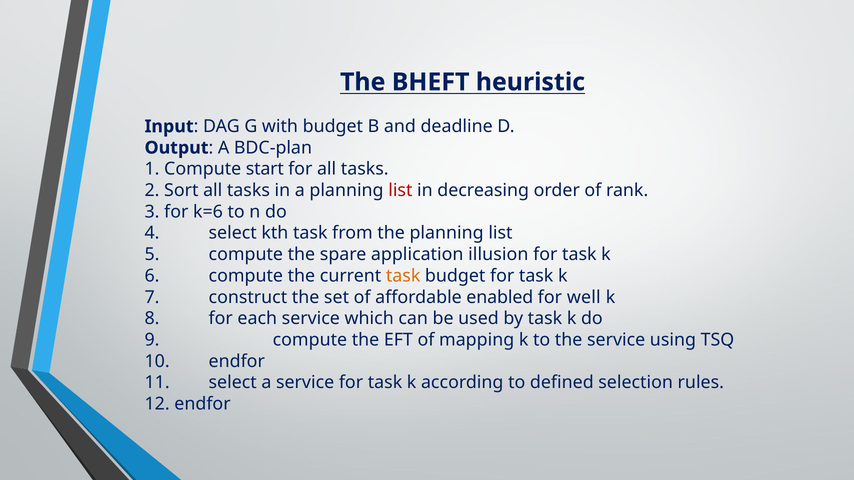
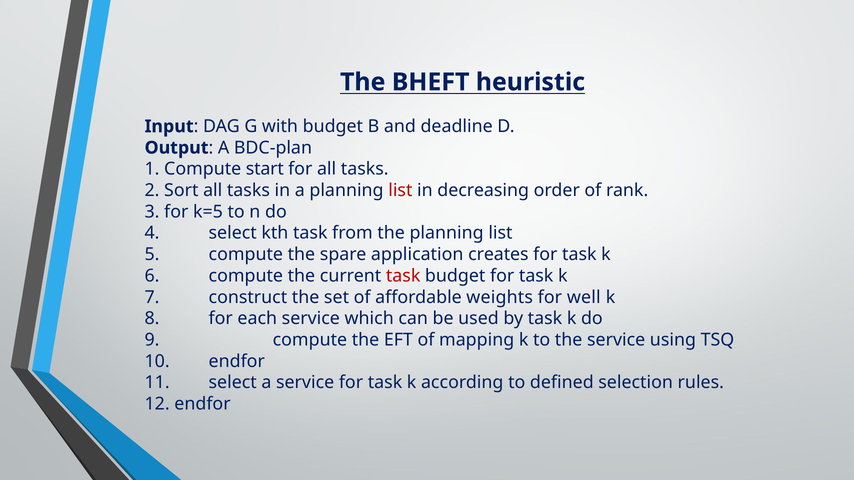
k=6: k=6 -> k=5 (208, 212)
illusion: illusion -> creates (498, 255)
task colour: orange -> red (403, 276)
enabled: enabled -> weights (500, 297)
